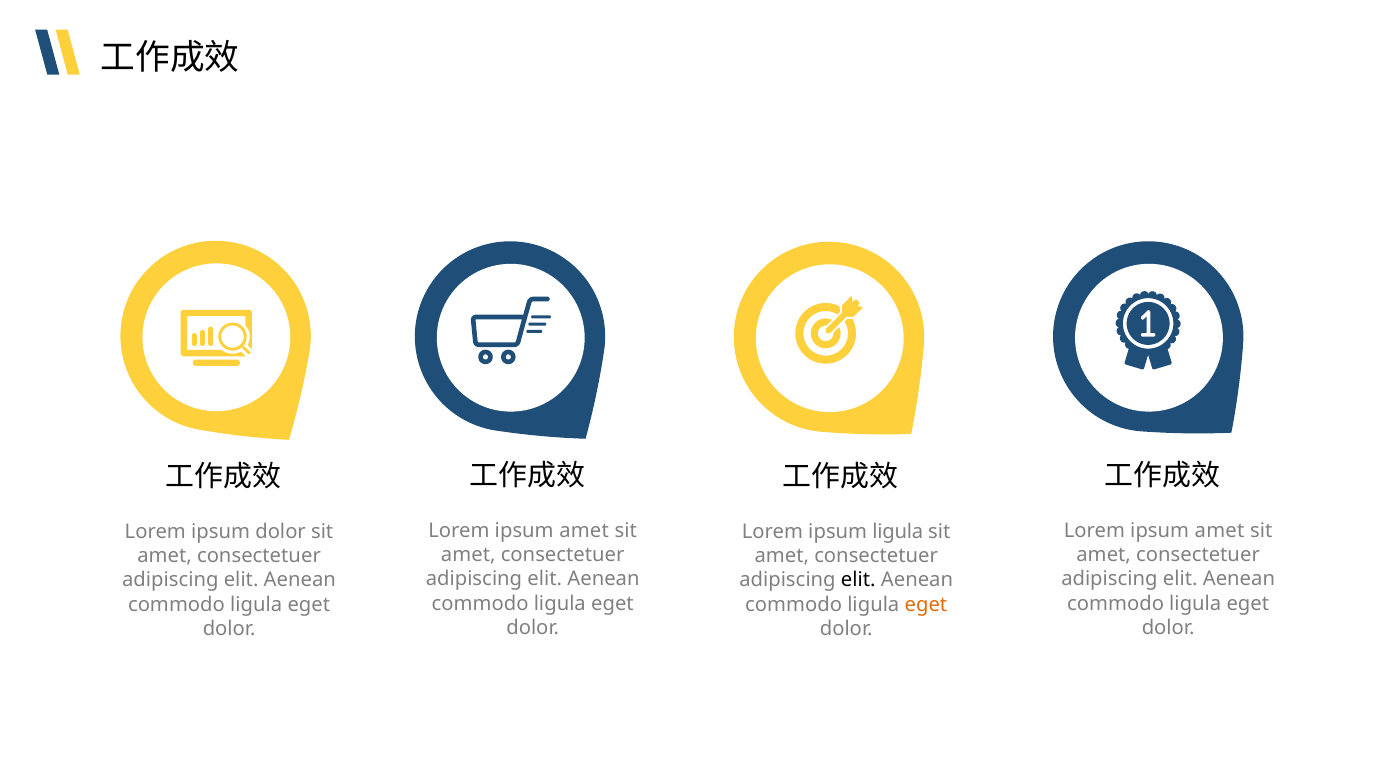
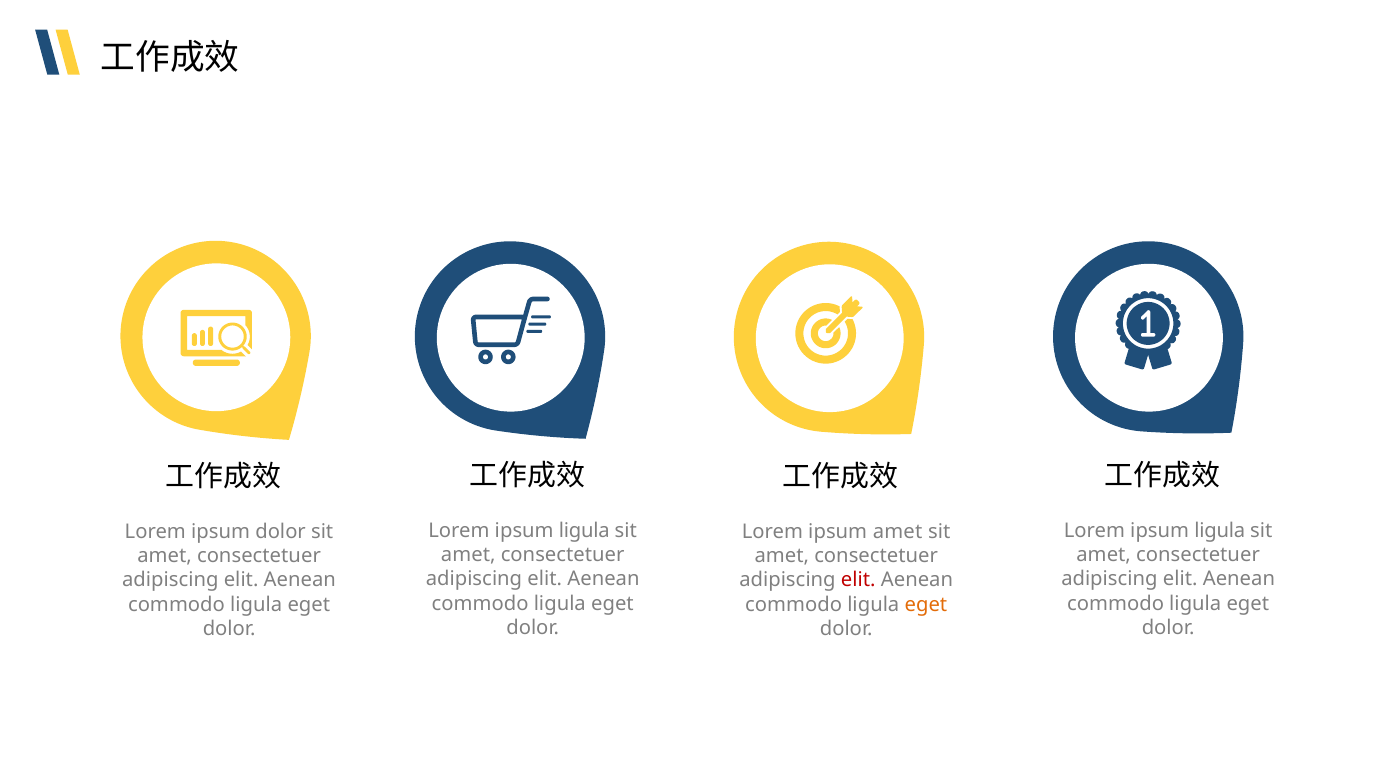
amet: amet -> ligula (584, 531)
amet: amet -> ligula (1220, 531)
ipsum ligula: ligula -> amet (898, 532)
elit colour: black -> red (858, 580)
